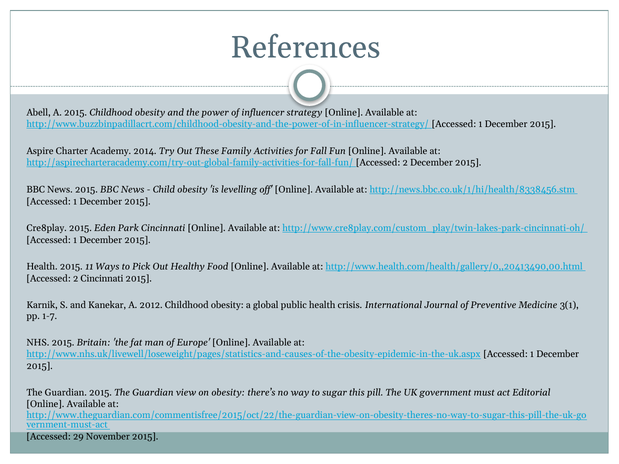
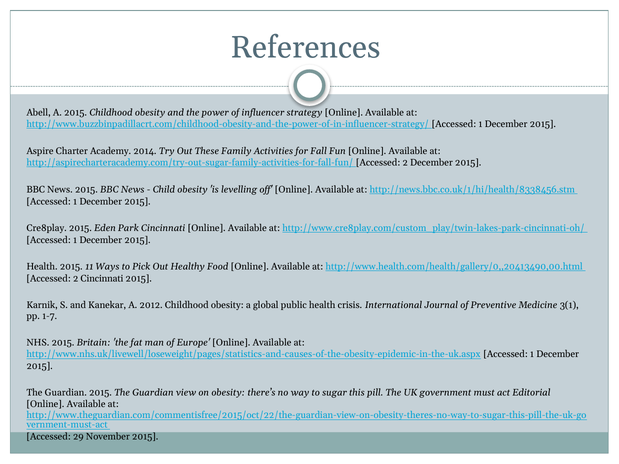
http://aspirecharteracademy.com/try-out-global-family-activities-for-fall-fun/: http://aspirecharteracademy.com/try-out-global-family-activities-for-fall-fun/ -> http://aspirecharteracademy.com/try-out-sugar-family-activities-for-fall-fun/ (190, 163)
